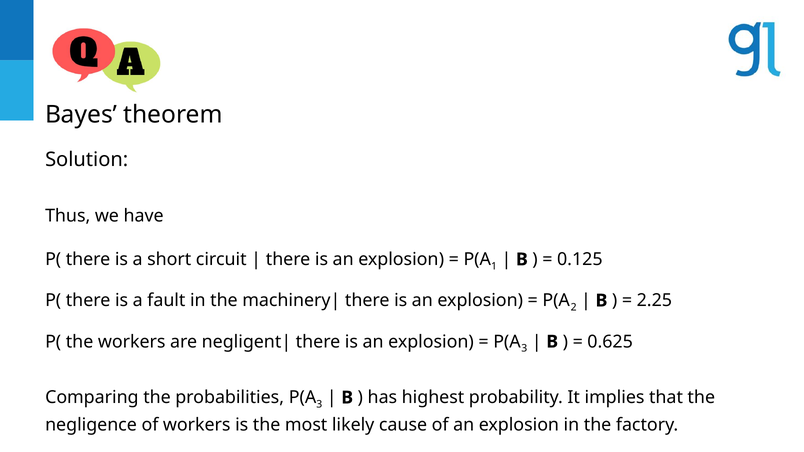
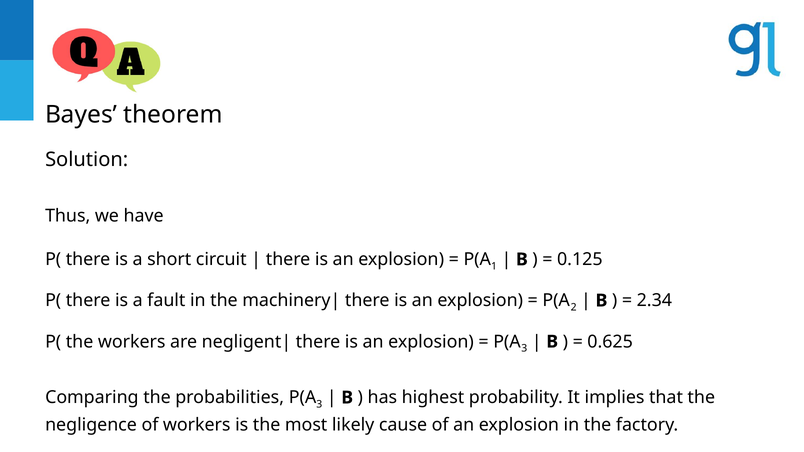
2.25: 2.25 -> 2.34 (654, 301)
